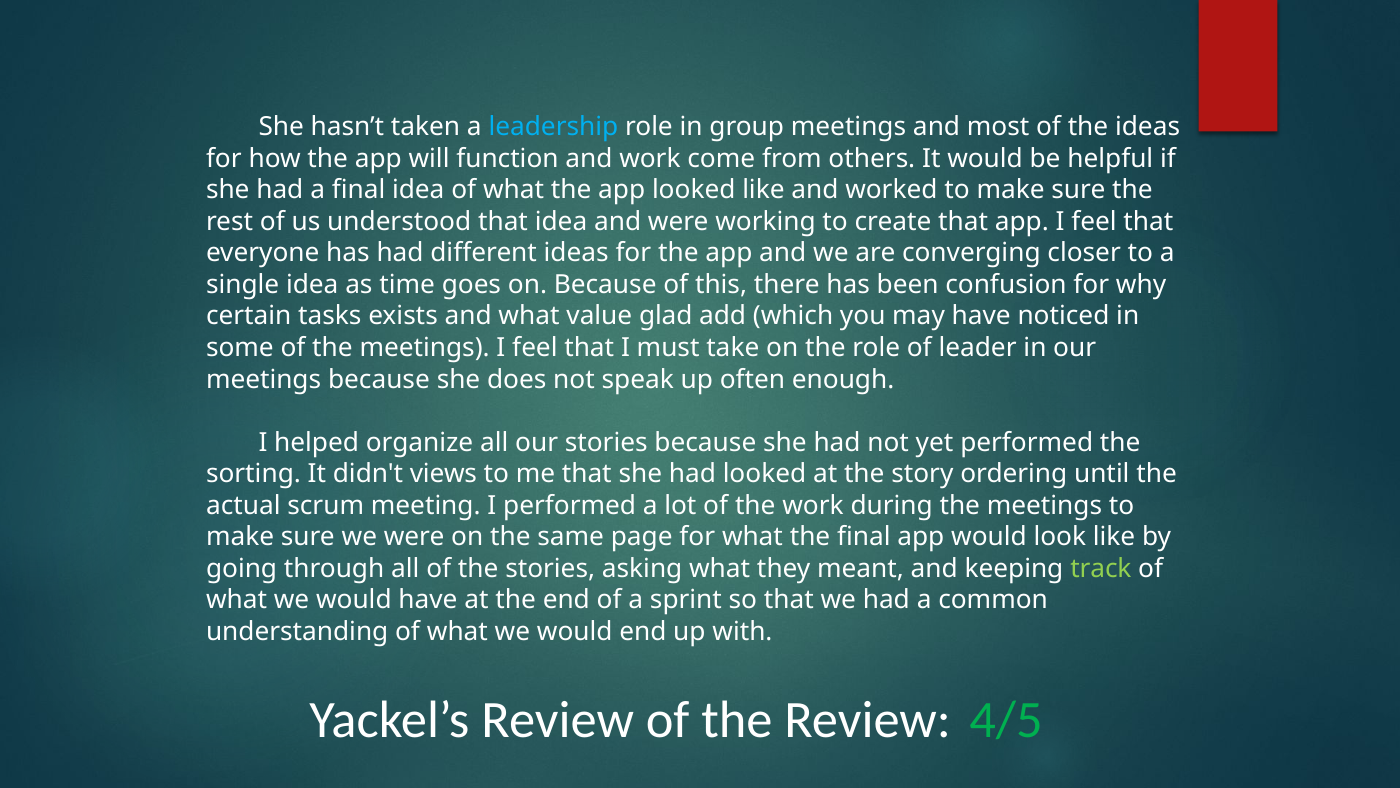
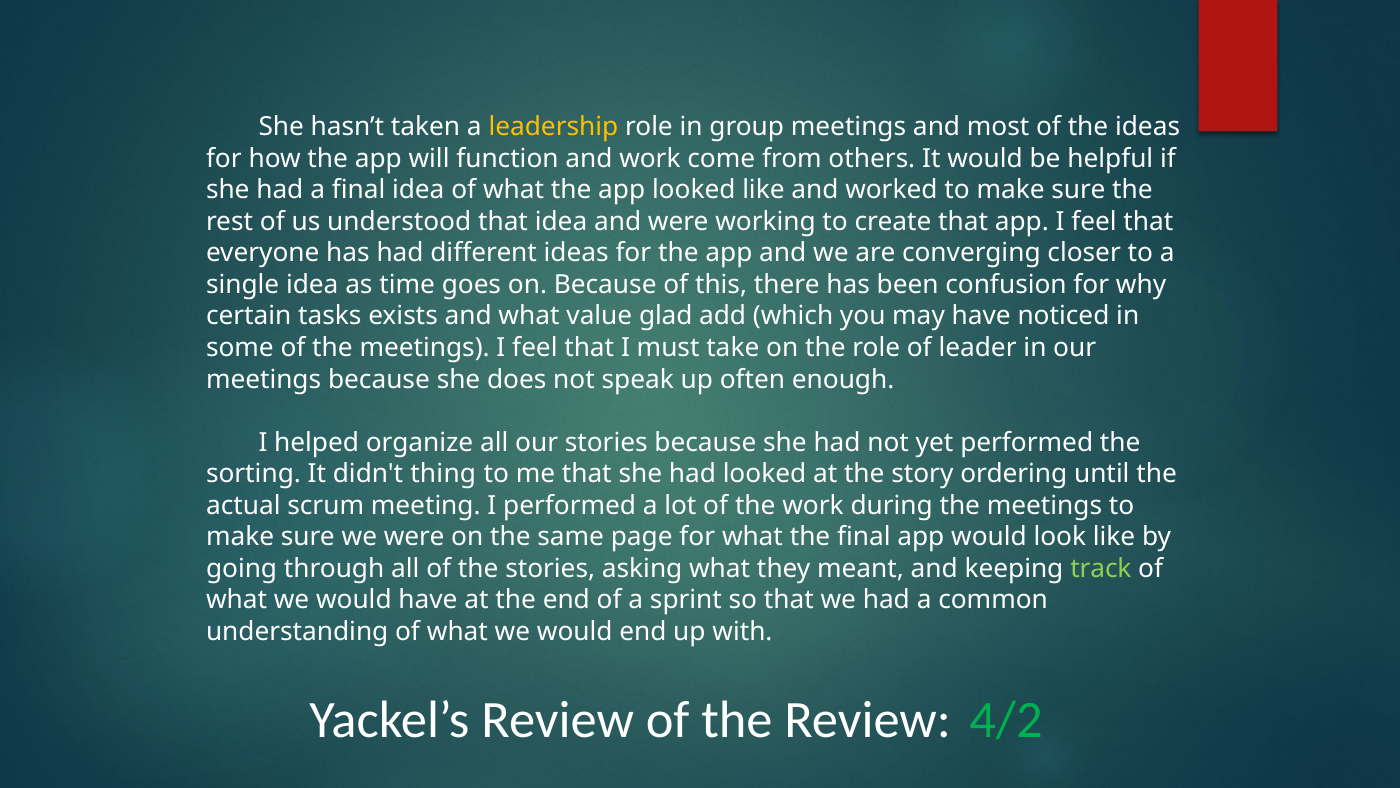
leadership colour: light blue -> yellow (553, 127)
views: views -> thing (443, 474)
4/5: 4/5 -> 4/2 (1006, 720)
